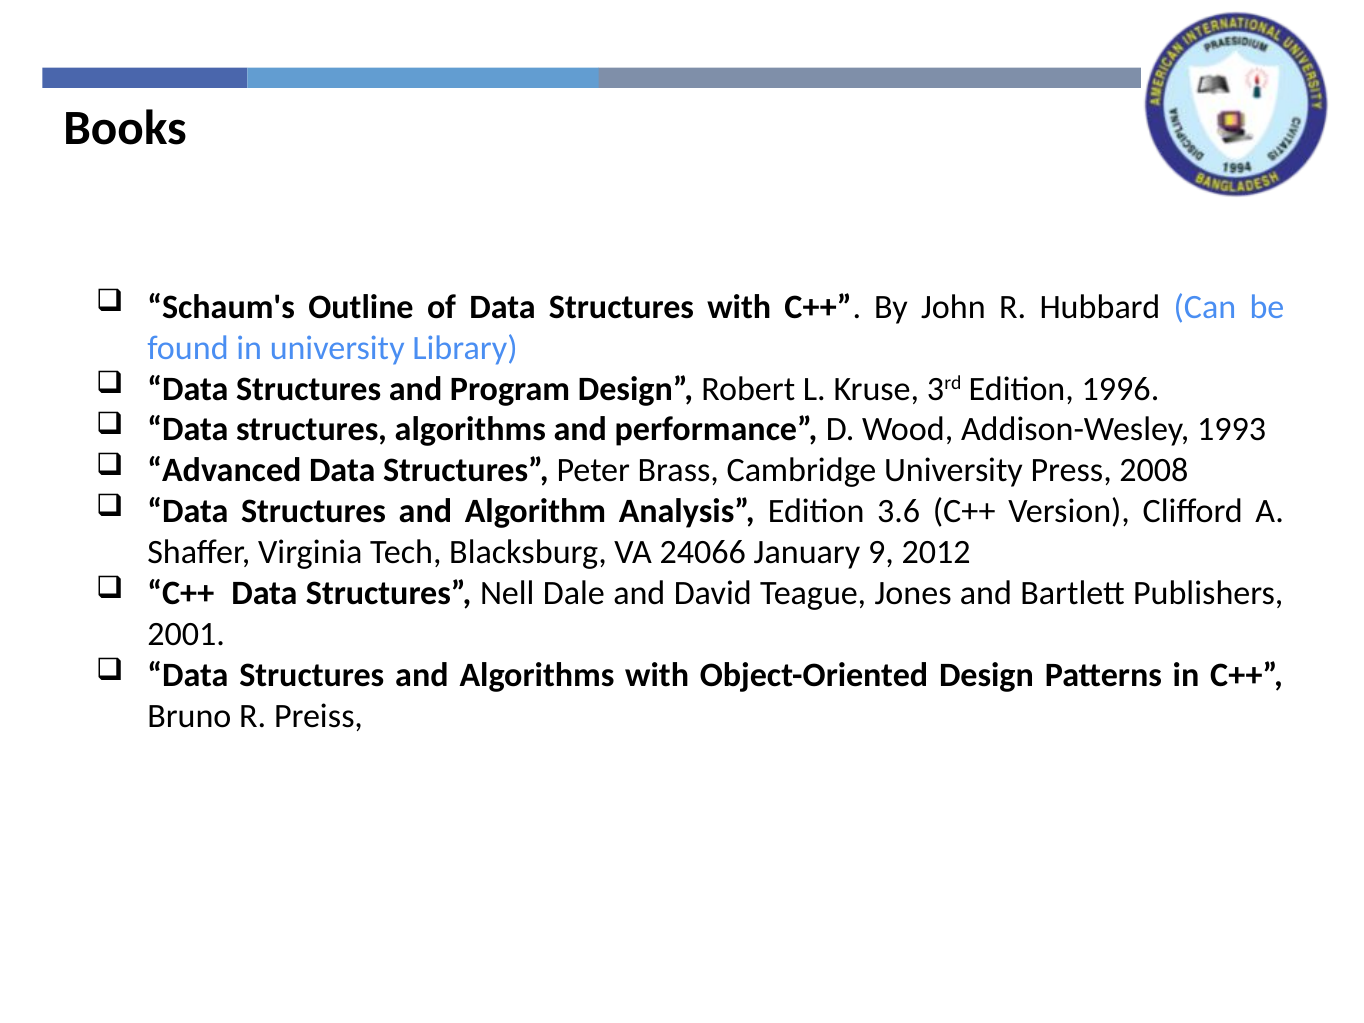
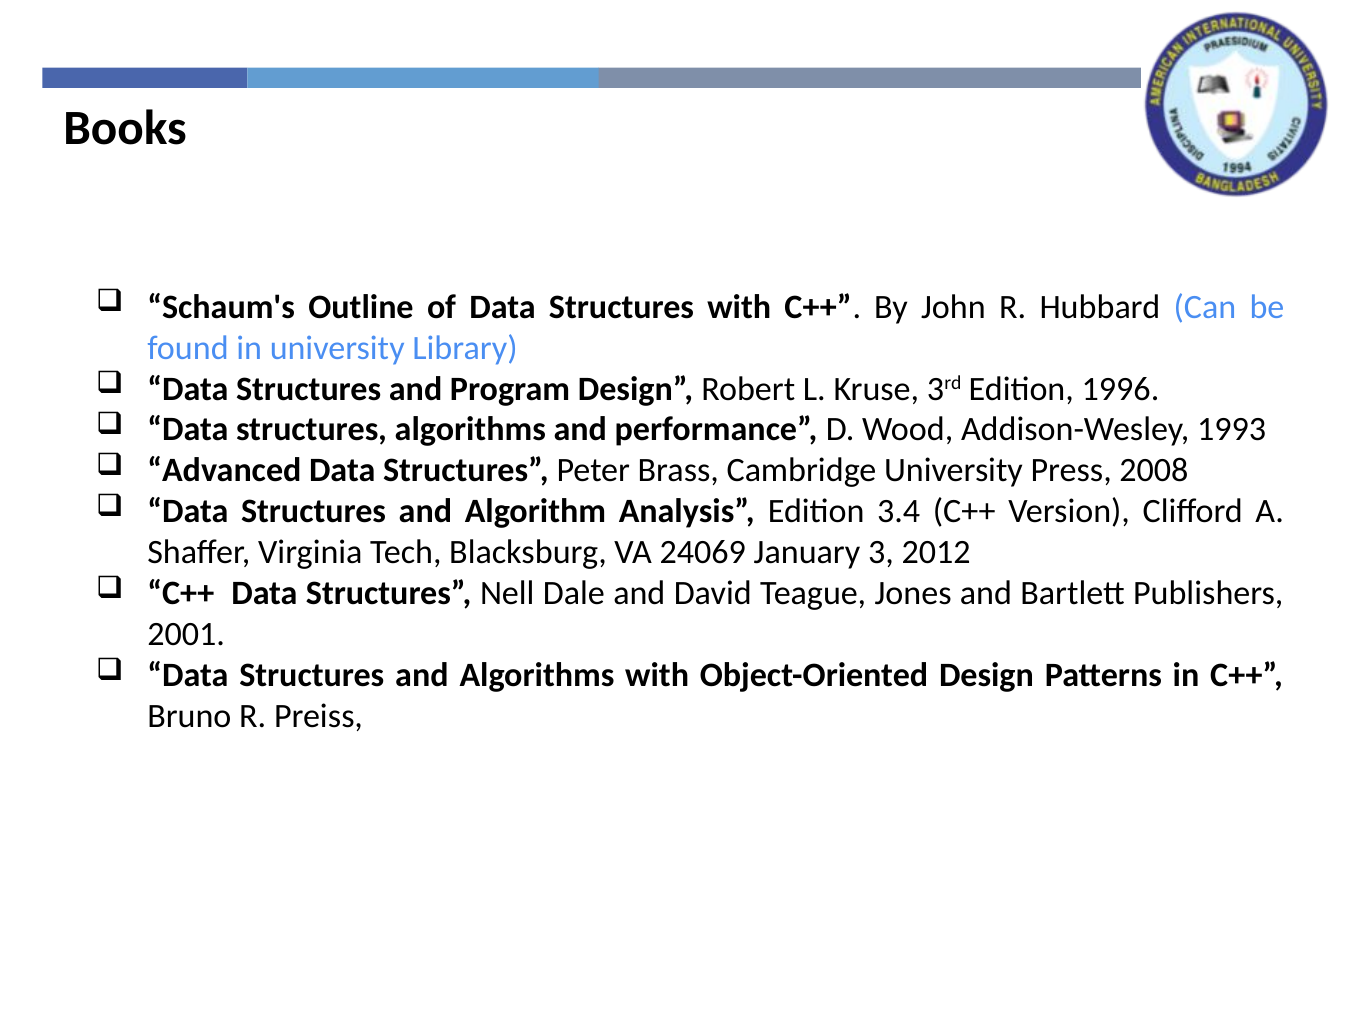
3.6: 3.6 -> 3.4 (899, 512)
24066: 24066 -> 24069 (703, 552)
9: 9 -> 3 (881, 552)
